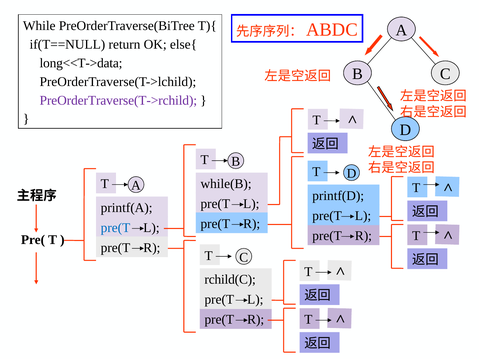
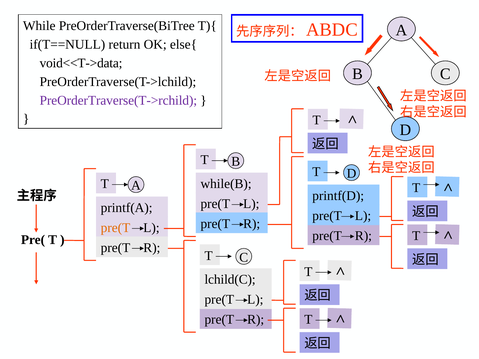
long<<T->data: long<<T->data -> void<<T->data (81, 63)
pre(T colour: blue -> orange (115, 228)
rchild(C: rchild(C -> lchild(C (230, 280)
